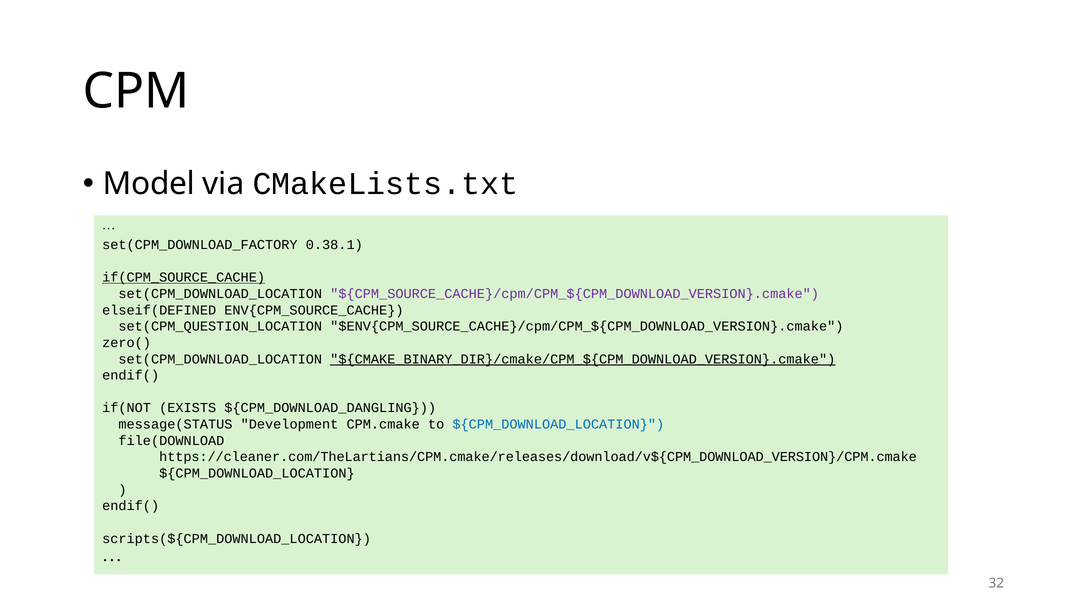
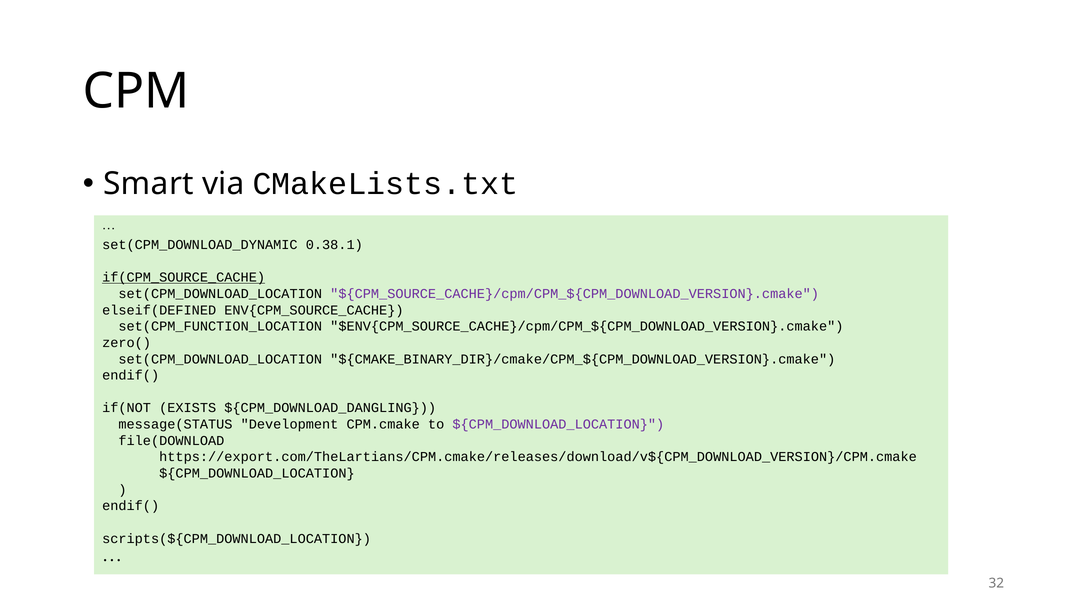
Model: Model -> Smart (149, 184)
set(CPM_DOWNLOAD_FACTORY: set(CPM_DOWNLOAD_FACTORY -> set(CPM_DOWNLOAD_DYNAMIC (200, 245)
set(CPM_QUESTION_LOCATION: set(CPM_QUESTION_LOCATION -> set(CPM_FUNCTION_LOCATION (220, 326)
${CMAKE_BINARY_DIR}/cmake/CPM_${CPM_DOWNLOAD_VERSION}.cmake underline: present -> none (583, 359)
${CPM_DOWNLOAD_LOCATION colour: blue -> purple (558, 424)
https://cleaner.com/TheLartians/CPM.cmake/releases/download/v${CPM_DOWNLOAD_VERSION}/CPM.cmake: https://cleaner.com/TheLartians/CPM.cmake/releases/download/v${CPM_DOWNLOAD_VERSION}/CPM.cmake -> https://export.com/TheLartians/CPM.cmake/releases/download/v${CPM_DOWNLOAD_VERSION}/CPM.cmake (538, 457)
